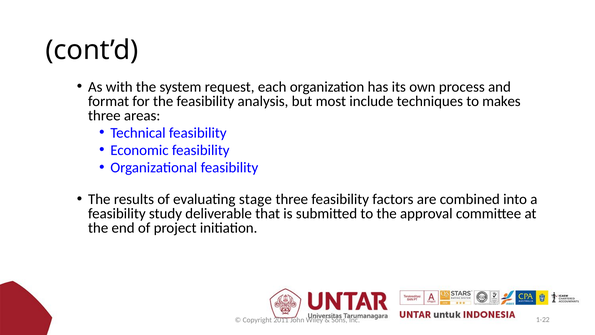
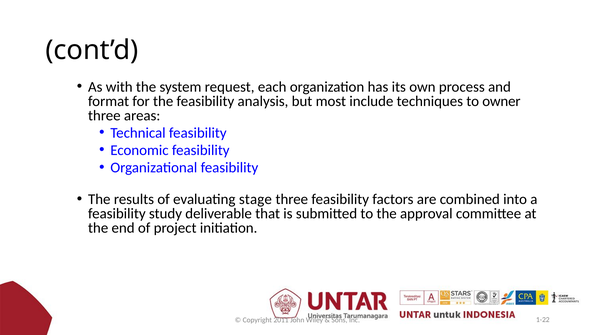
makes: makes -> owner (501, 101)
